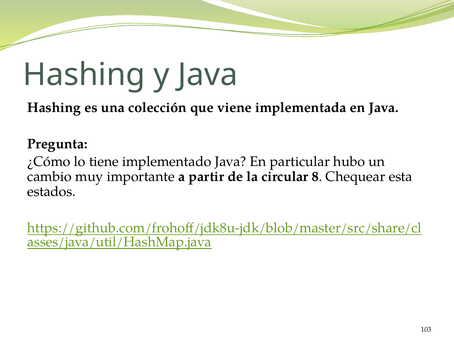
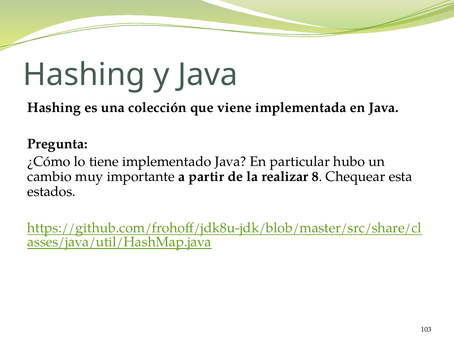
circular: circular -> realizar (285, 177)
